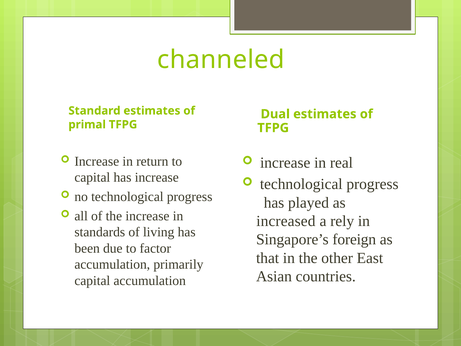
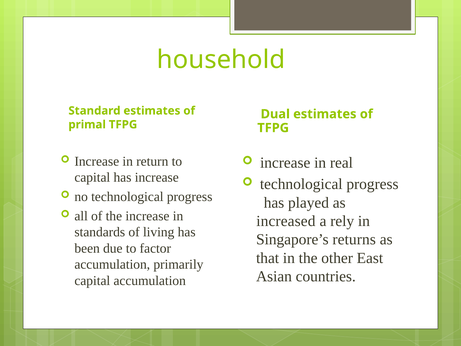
channeled: channeled -> household (221, 60)
foreign: foreign -> returns (354, 239)
